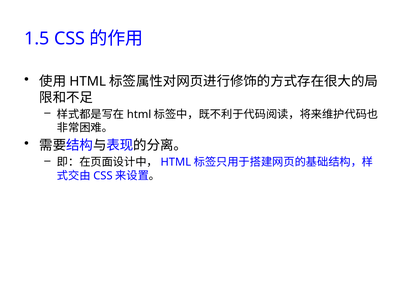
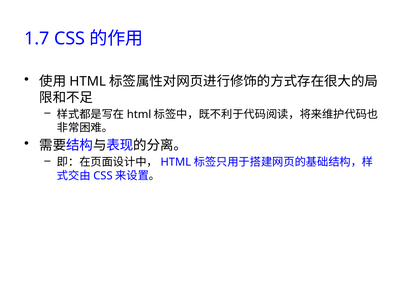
1.5: 1.5 -> 1.7 (37, 39)
